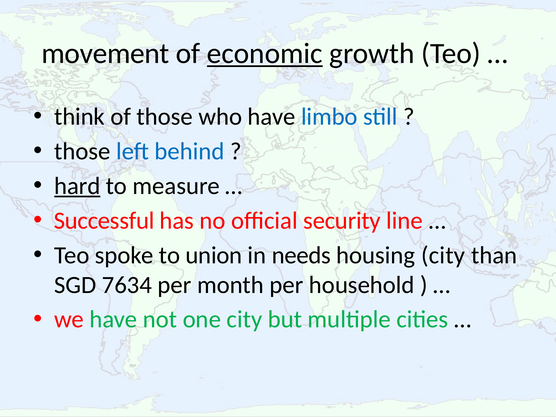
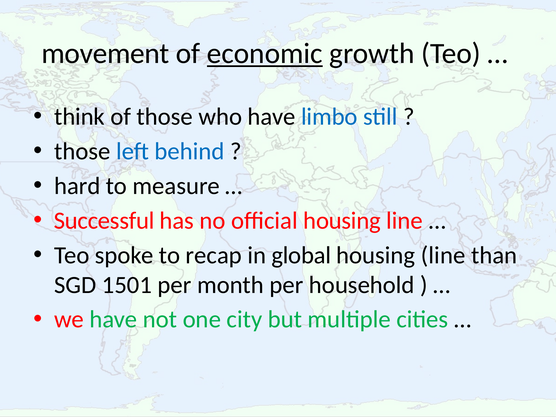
hard underline: present -> none (77, 186)
official security: security -> housing (342, 221)
union: union -> recap (214, 255)
needs: needs -> global (301, 255)
city: city -> line (443, 255)
7634: 7634 -> 1501 (127, 285)
